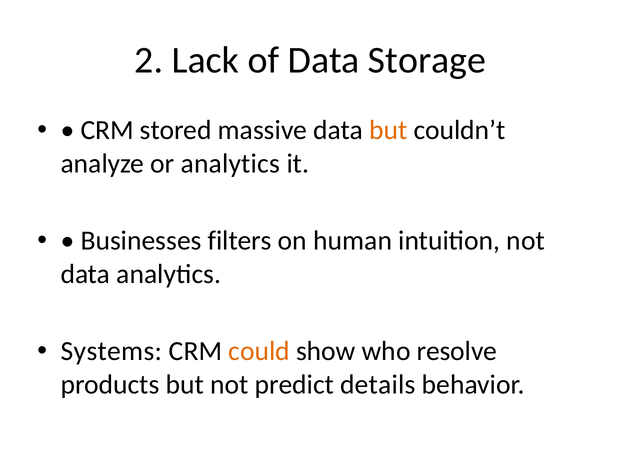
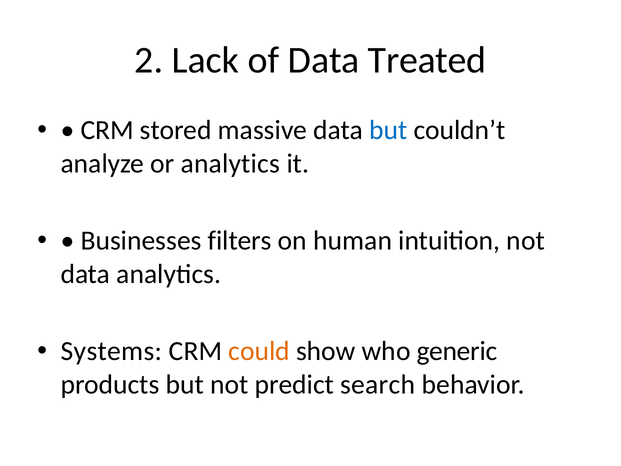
Storage: Storage -> Treated (427, 60)
but colour: orange -> blue (388, 130)
resolve: resolve -> generic (457, 351)
details: details -> search (378, 384)
